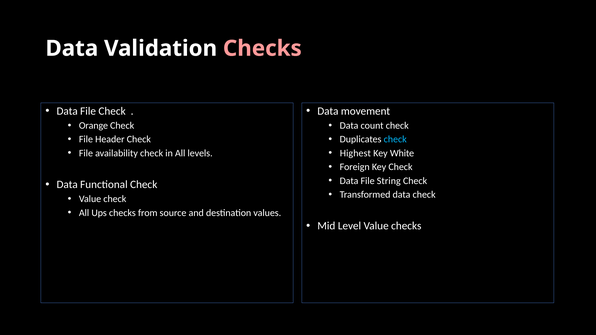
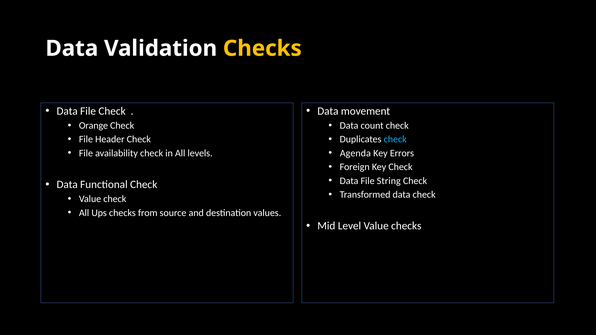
Checks colour: pink -> yellow (262, 48)
Highest: Highest -> Agenda (355, 153)
White: White -> Errors (402, 153)
